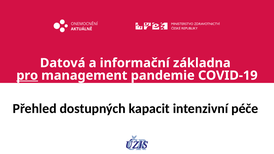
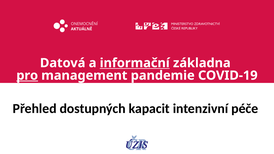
informační underline: none -> present (135, 63)
